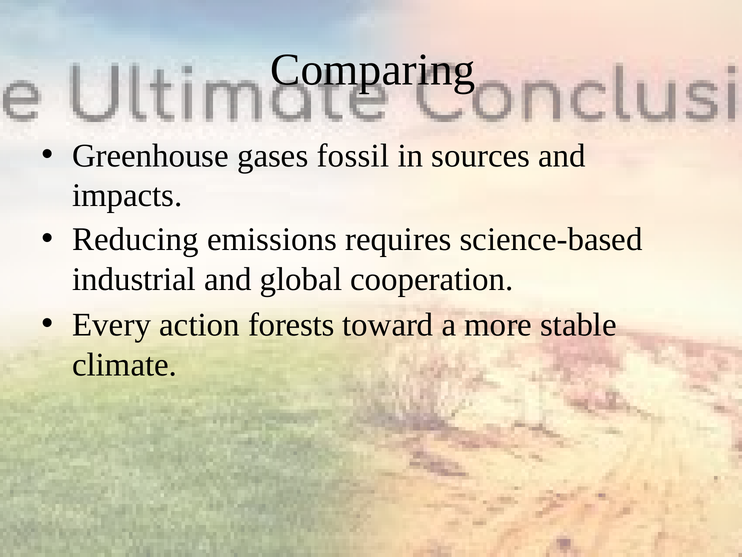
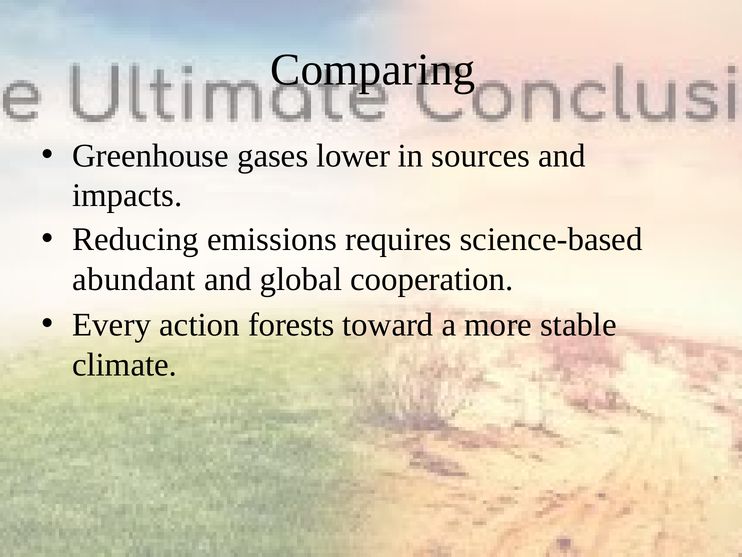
fossil: fossil -> lower (353, 156)
industrial: industrial -> abundant (134, 279)
